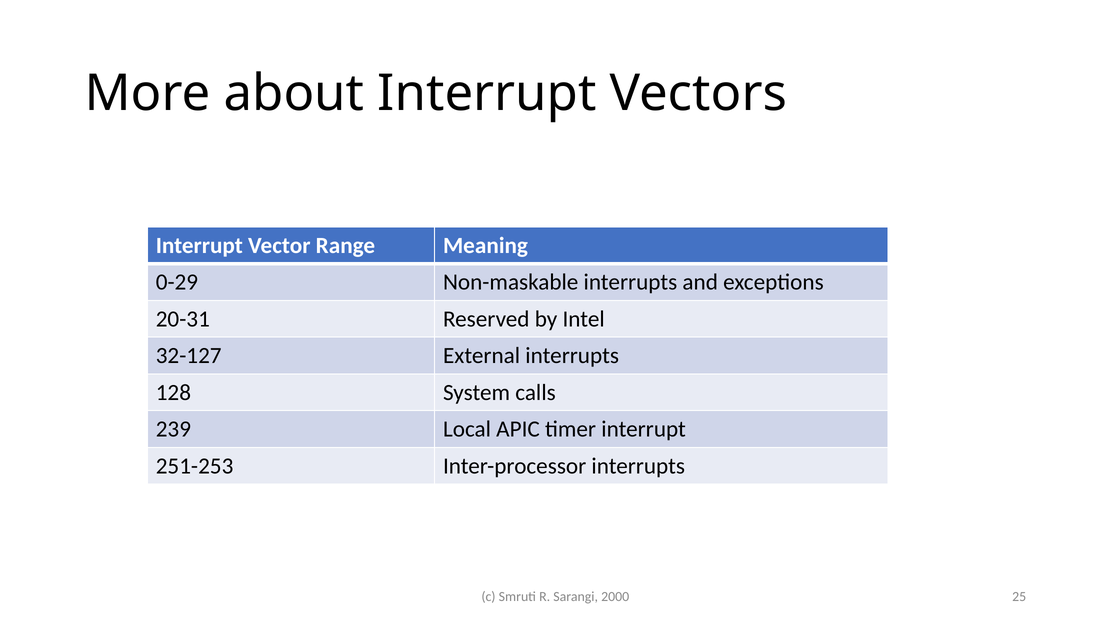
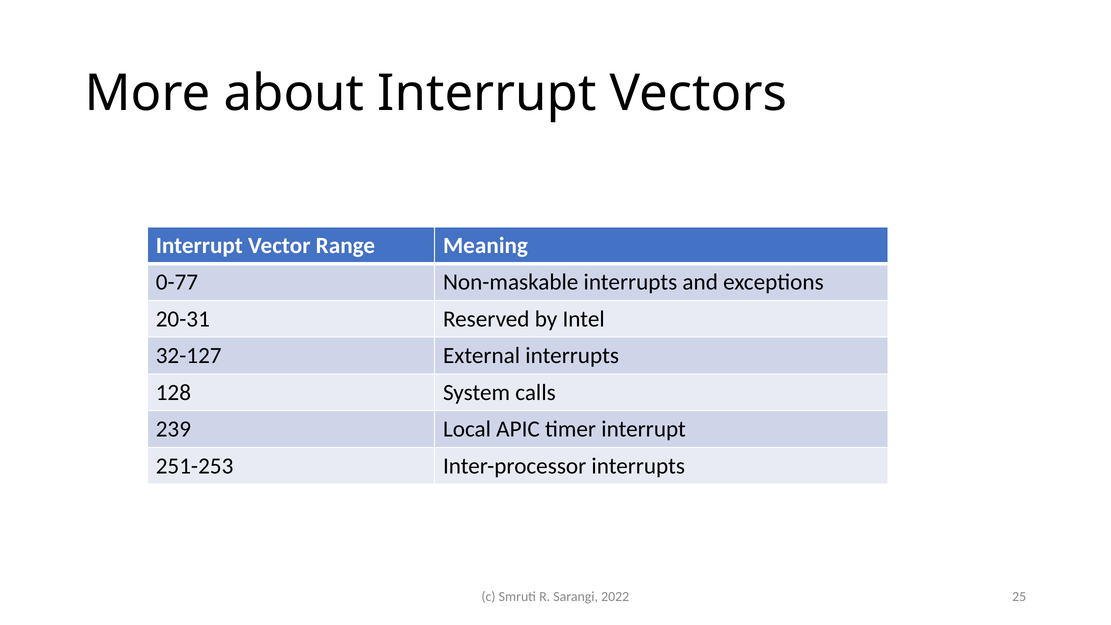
0-29: 0-29 -> 0-77 (177, 282)
2000: 2000 -> 2022 (615, 597)
